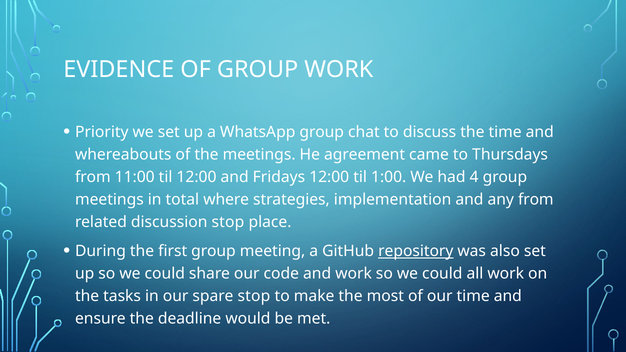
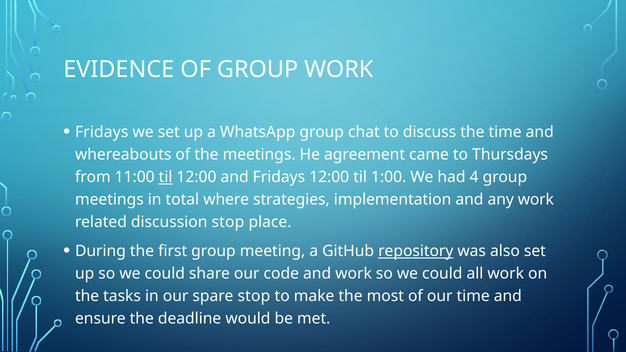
Priority: Priority -> Fridays (102, 132)
til underline: none -> present (166, 177)
any from: from -> work (536, 200)
